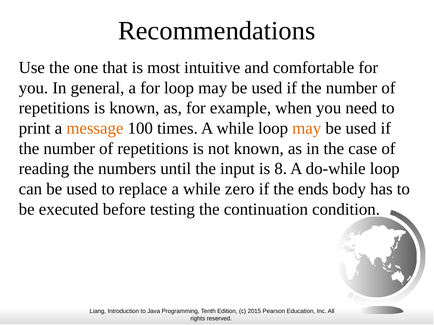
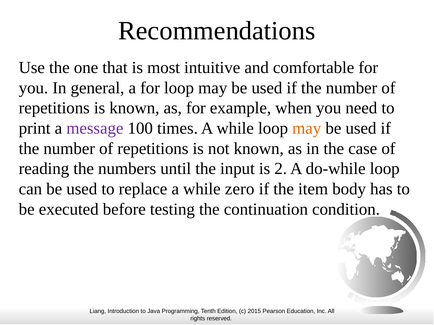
message colour: orange -> purple (95, 128)
8: 8 -> 2 (281, 169)
ends: ends -> item (313, 189)
